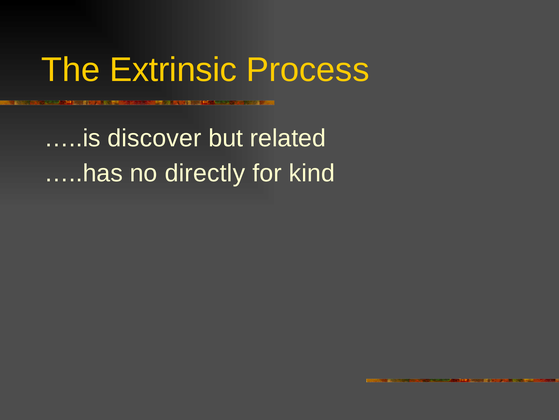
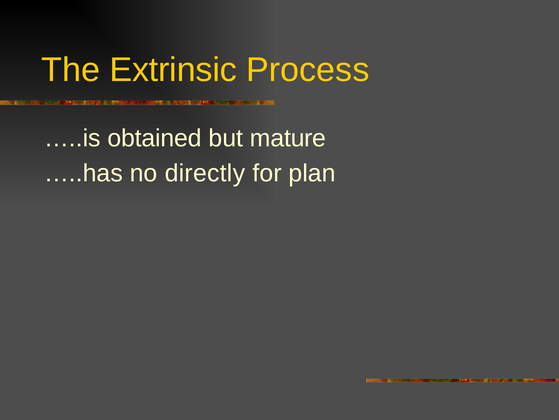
discover: discover -> obtained (155, 138)
related: related -> mature (288, 138)
kind: kind -> plan (312, 173)
